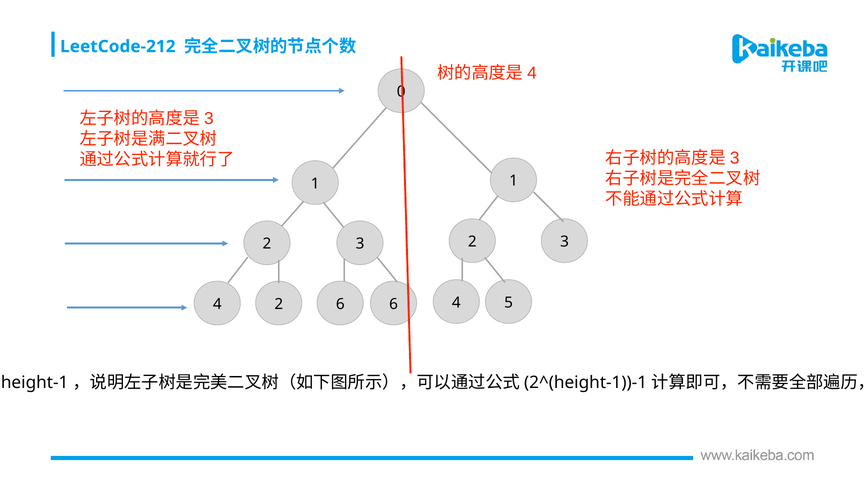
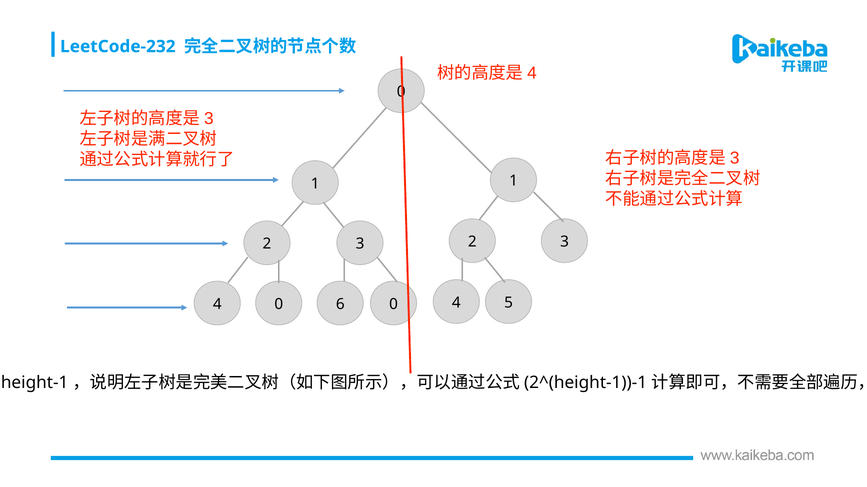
LeetCode-212: LeetCode-212 -> LeetCode-232 (118, 47)
4 2: 2 -> 0 (279, 304)
6 6: 6 -> 0 (394, 304)
